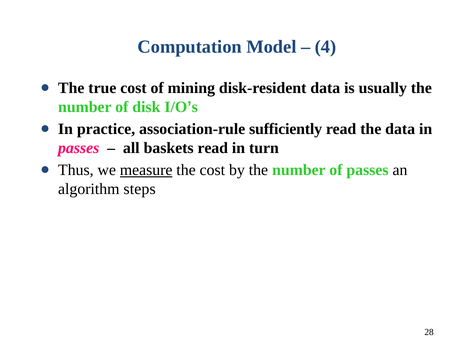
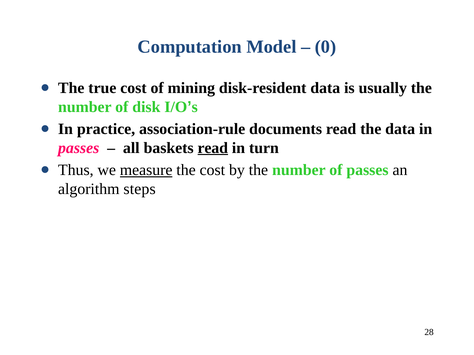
4: 4 -> 0 (326, 47)
sufficiently: sufficiently -> documents (286, 129)
read underline: none -> present (213, 148)
